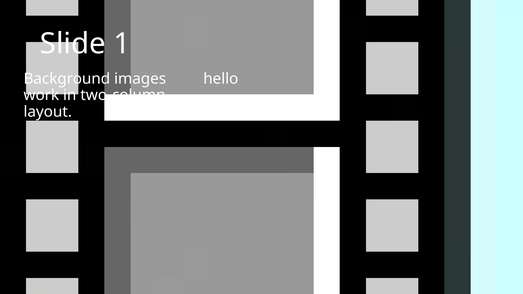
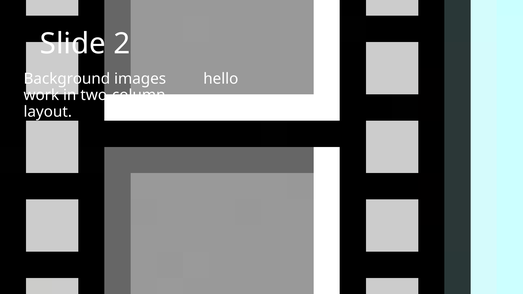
1: 1 -> 2 (122, 44)
